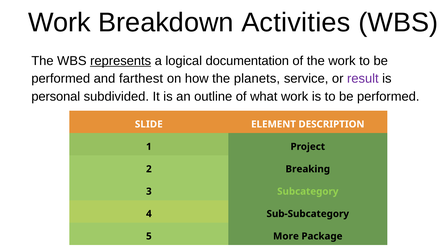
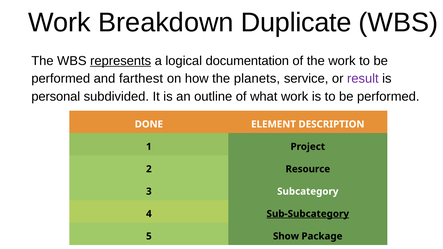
Activities: Activities -> Duplicate (296, 23)
SLIDE: SLIDE -> DONE (149, 124)
Breaking: Breaking -> Resource (308, 169)
Subcategory colour: light green -> white (308, 192)
Sub-Subcategory underline: none -> present (308, 214)
More: More -> Show (286, 236)
